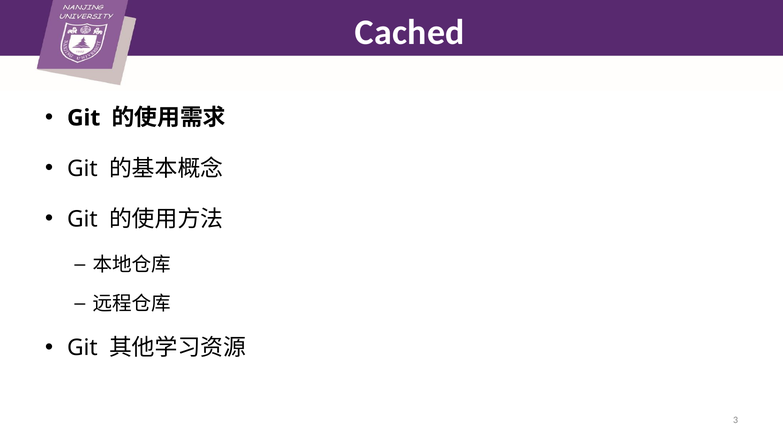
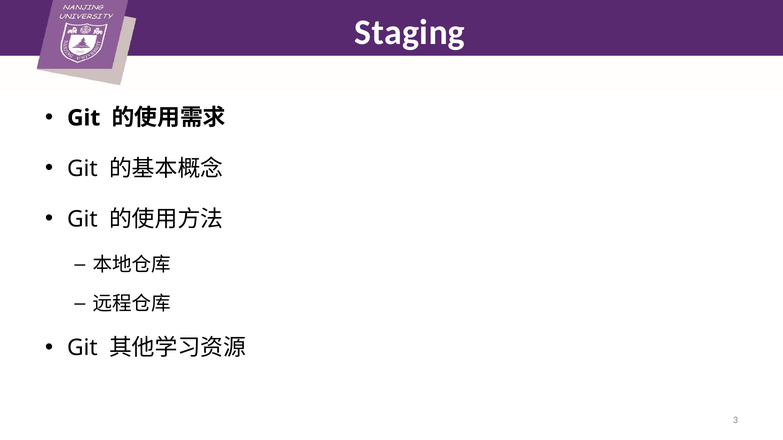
Cached: Cached -> Staging (410, 33)
